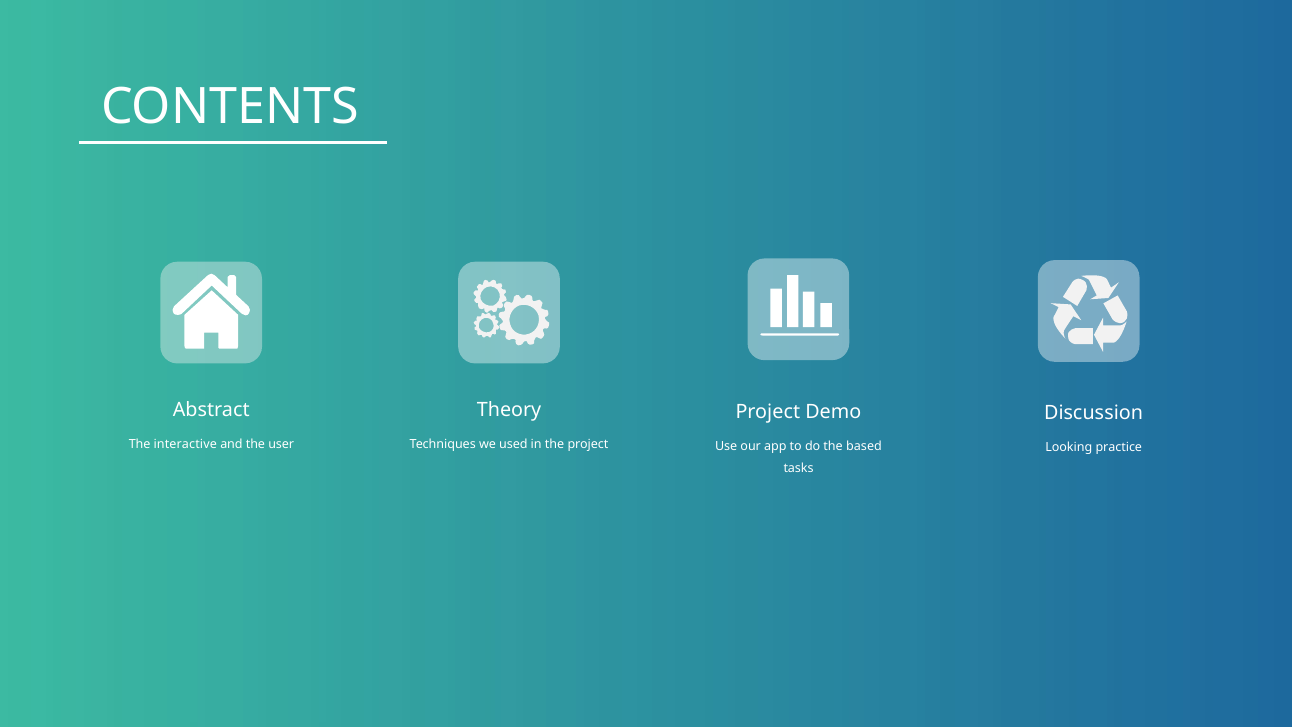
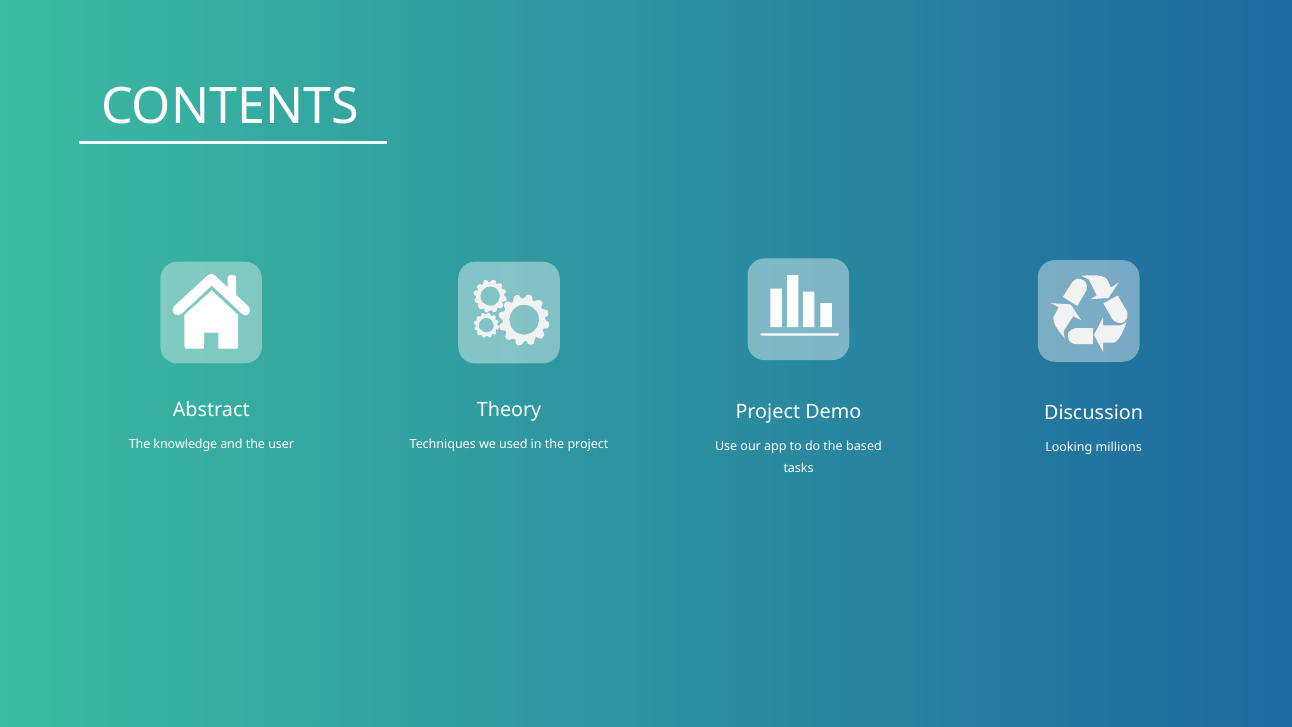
interactive: interactive -> knowledge (185, 444)
practice: practice -> millions (1119, 447)
